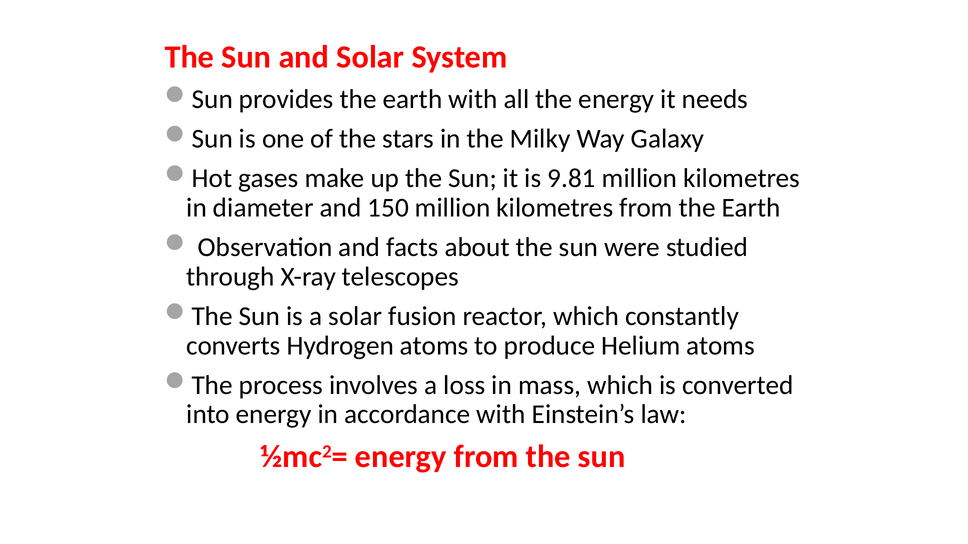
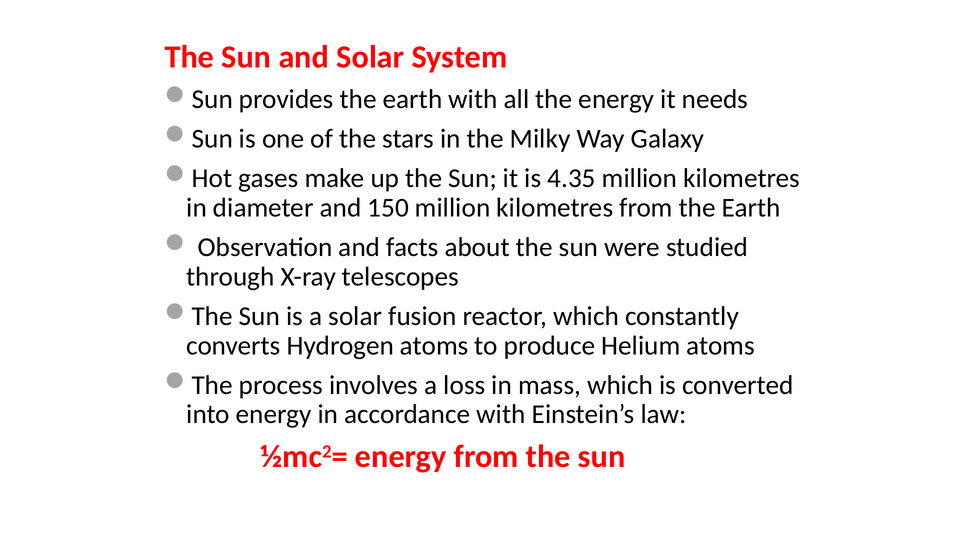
9.81: 9.81 -> 4.35 (572, 179)
